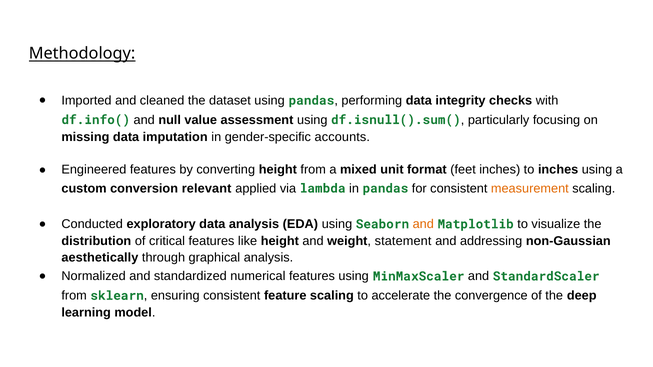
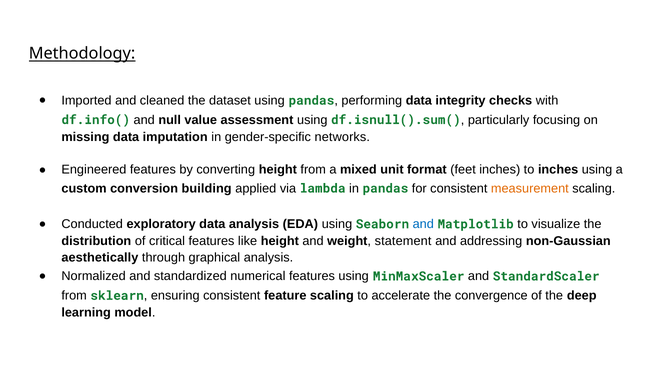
accounts: accounts -> networks (342, 137)
relevant: relevant -> building (207, 189)
and colour: orange -> blue (423, 224)
